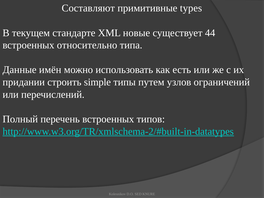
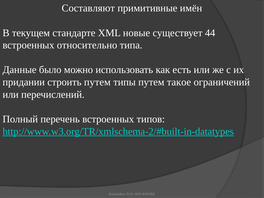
types: types -> имён (191, 8)
имён: имён -> было (50, 70)
строить simple: simple -> путем (97, 82)
узлов: узлов -> такое (179, 82)
